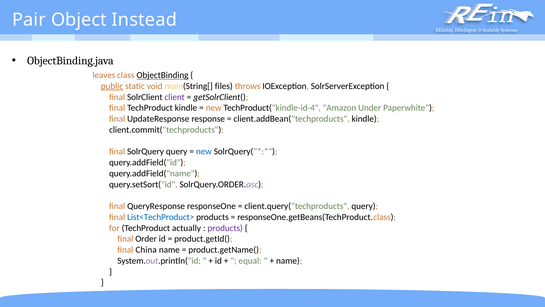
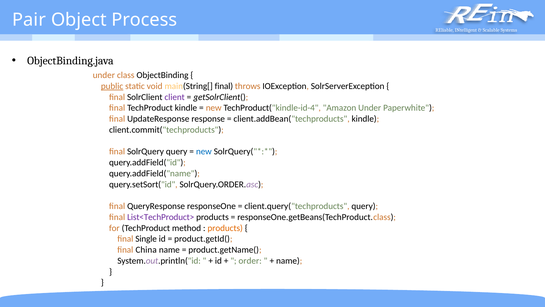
Instead: Instead -> Process (144, 20)
leaves: leaves -> under (104, 75)
ObjectBinding underline: present -> none (163, 75)
main(String[ files: files -> final (224, 86)
List<TechProduct> colour: blue -> purple (161, 217)
actually: actually -> method (187, 228)
products colour: purple -> orange (225, 228)
Order: Order -> Single (146, 239)
equal: equal -> order (250, 260)
